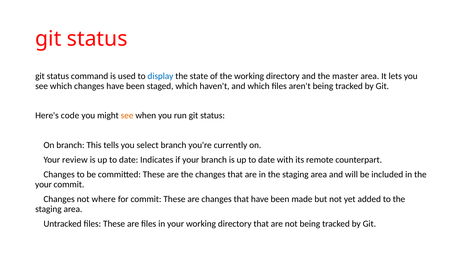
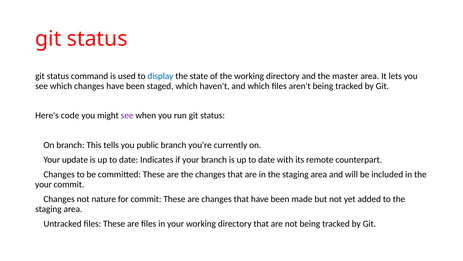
see colour: orange -> purple (127, 115)
select: select -> public (148, 145)
review: review -> update (75, 159)
where: where -> nature (104, 199)
